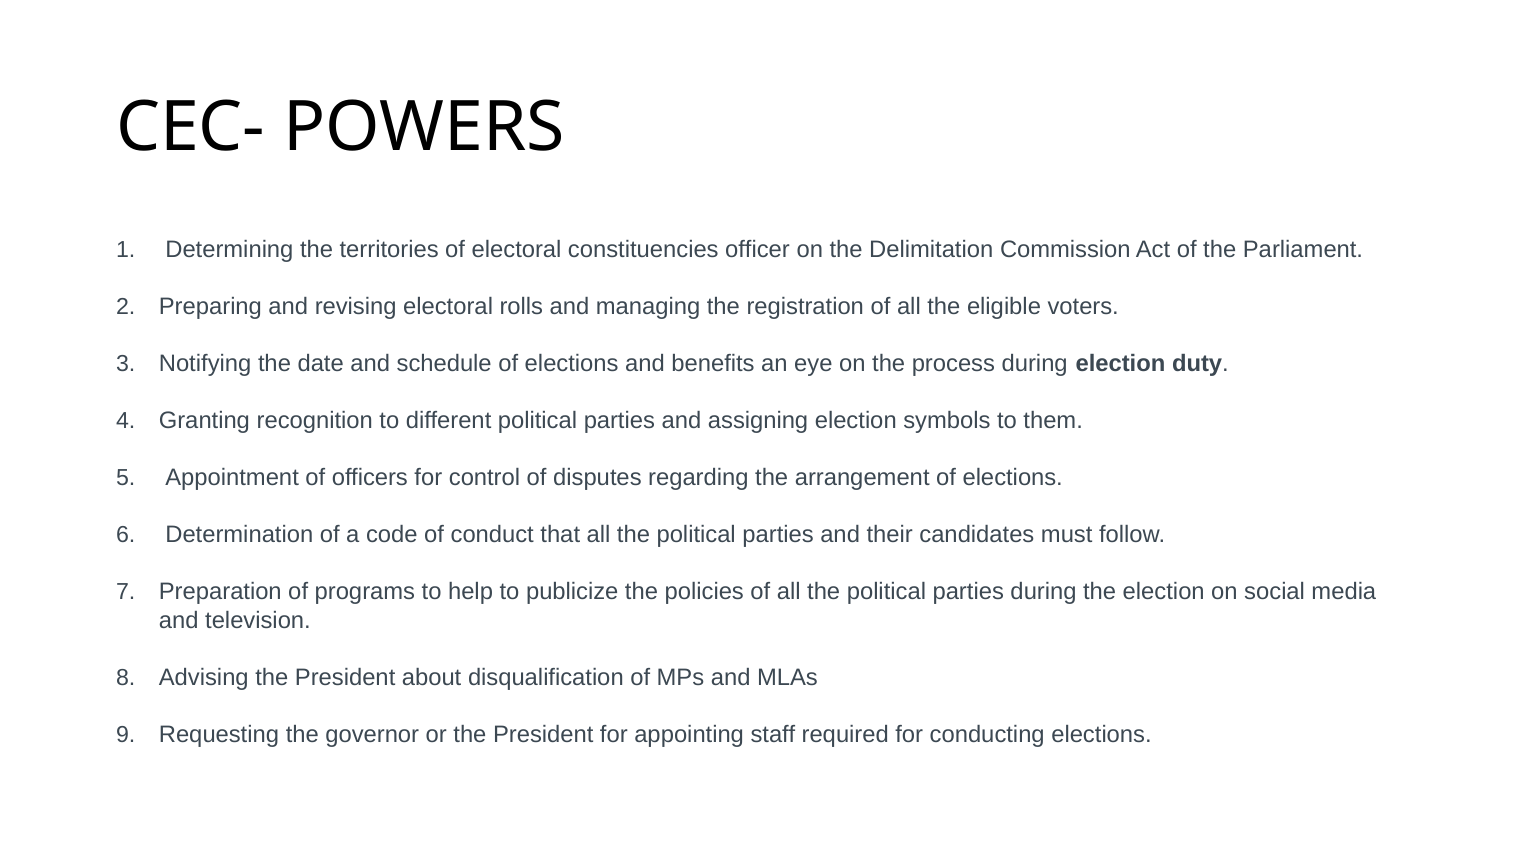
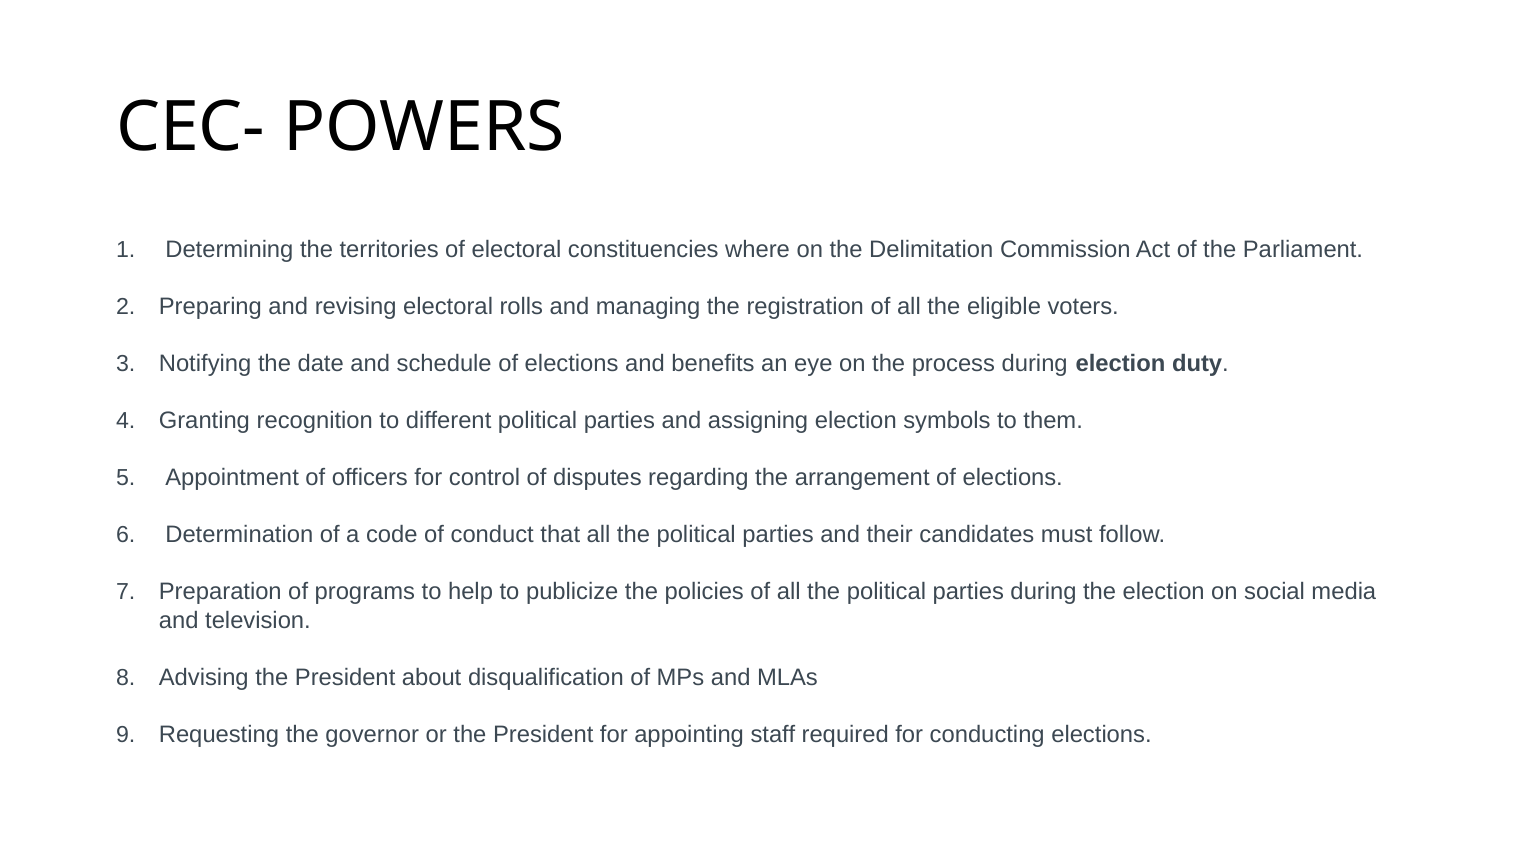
officer: officer -> where (758, 250)
